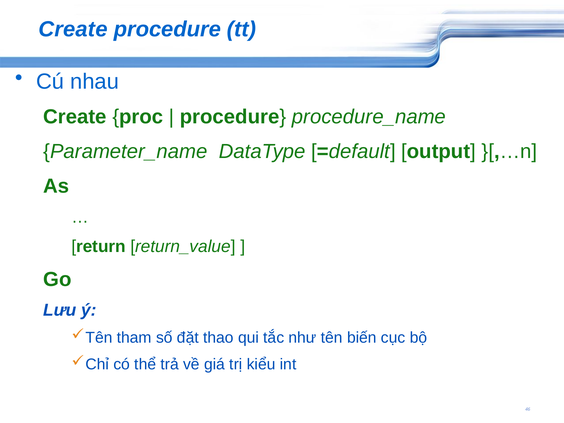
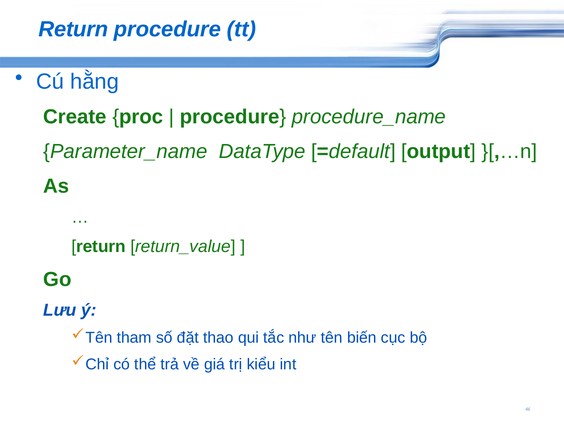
Create: Create -> Return (73, 29)
nhau: nhau -> hằng (95, 81)
